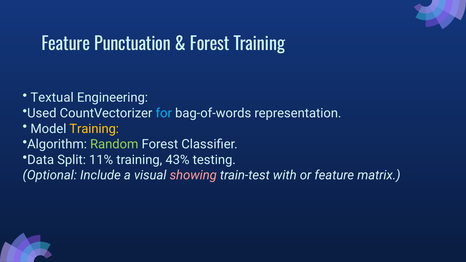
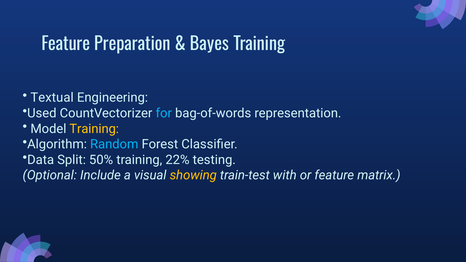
Punctuation: Punctuation -> Preparation (132, 44)
Forest: Forest -> Bayes (209, 44)
Random colour: light green -> light blue (114, 144)
11%: 11% -> 50% (101, 160)
43%: 43% -> 22% (177, 160)
showing colour: pink -> yellow (193, 175)
